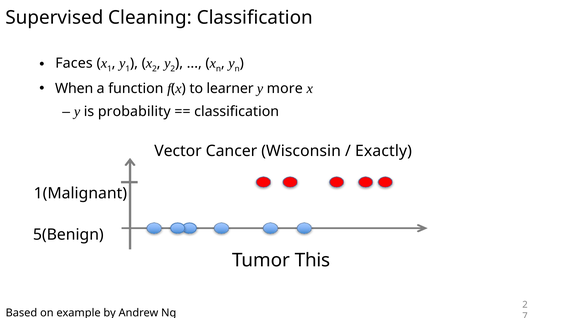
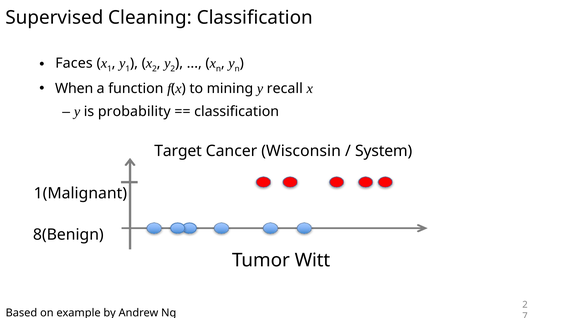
learner: learner -> mining (230, 89)
more: more -> recall (285, 89)
Vector: Vector -> Target (178, 151)
Exactly: Exactly -> System (384, 151)
5(Benign: 5(Benign -> 8(Benign (68, 235)
This: This -> Witt (312, 261)
